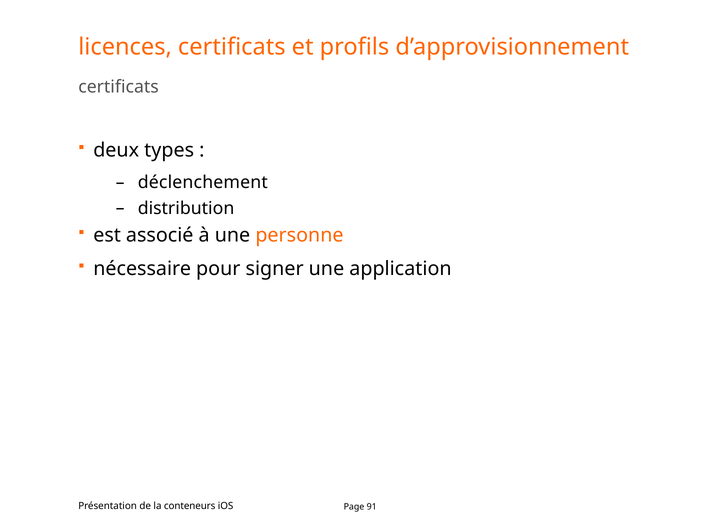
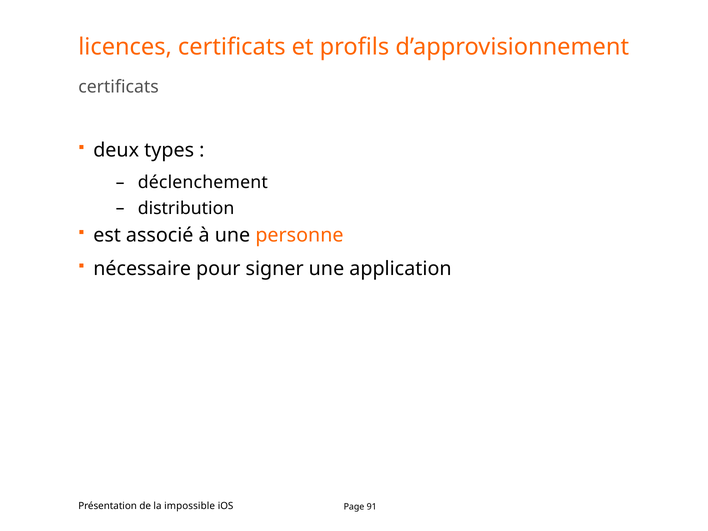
conteneurs: conteneurs -> impossible (190, 506)
